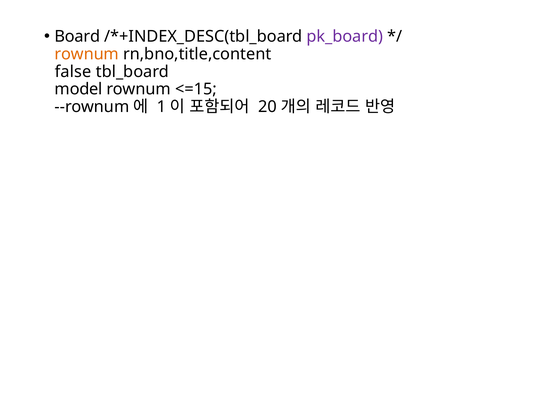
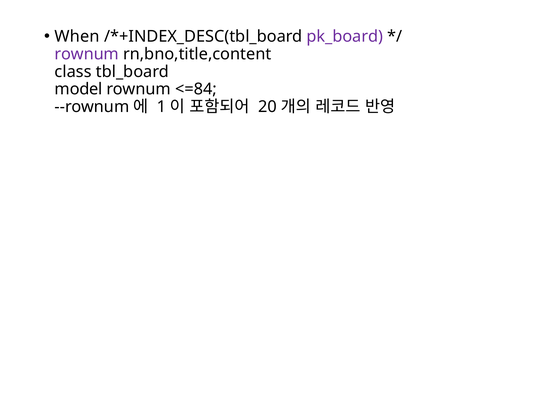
Board: Board -> When (77, 36)
rownum colour: orange -> purple (87, 54)
false: false -> class (73, 72)
<=15: <=15 -> <=84 (196, 89)
